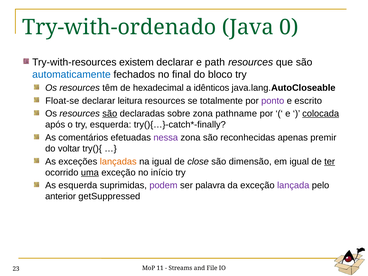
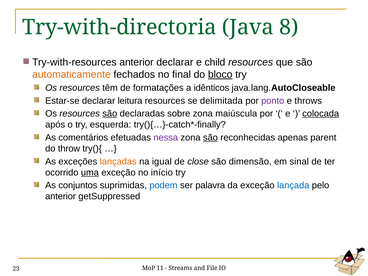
Try-with-ordenado: Try-with-ordenado -> Try-with-directoria (119, 27)
0: 0 -> 8 (289, 27)
Try-with-resources existem: existem -> anterior (136, 62)
path: path -> child (215, 62)
automaticamente colour: blue -> orange (71, 74)
bloco underline: none -> present (220, 74)
hexadecimal: hexadecimal -> formatações (158, 88)
Float-se: Float-se -> Estar-se (62, 101)
totalmente: totalmente -> delimitada (221, 101)
escrito: escrito -> throws (308, 101)
pathname: pathname -> maiúscula (236, 114)
são underline: none -> present (210, 138)
premir: premir -> parent (323, 138)
voltar: voltar -> throw (69, 149)
em igual: igual -> sinal (299, 161)
ter underline: present -> none (330, 161)
As esquerda: esquerda -> conjuntos (78, 185)
podem colour: purple -> blue (163, 185)
lançada colour: purple -> blue (293, 185)
